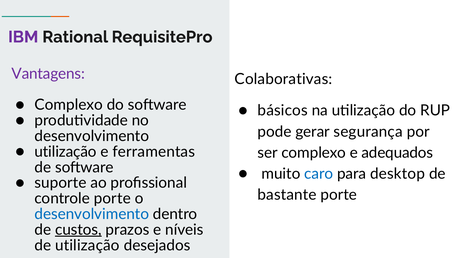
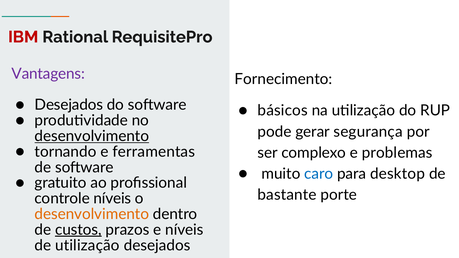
IBM colour: purple -> red (23, 37)
Colaborativas: Colaborativas -> Fornecimento (284, 79)
Complexo: Complexo -> Desejados (69, 105)
desenvolvimento underline: none -> present (92, 136)
utilização: utilização -> tornando (65, 152)
adequados: adequados -> problemas (397, 153)
suporte: suporte -> gratuito (61, 183)
controle porte: porte -> níveis (112, 199)
desenvolvimento colour: blue -> orange (92, 214)
